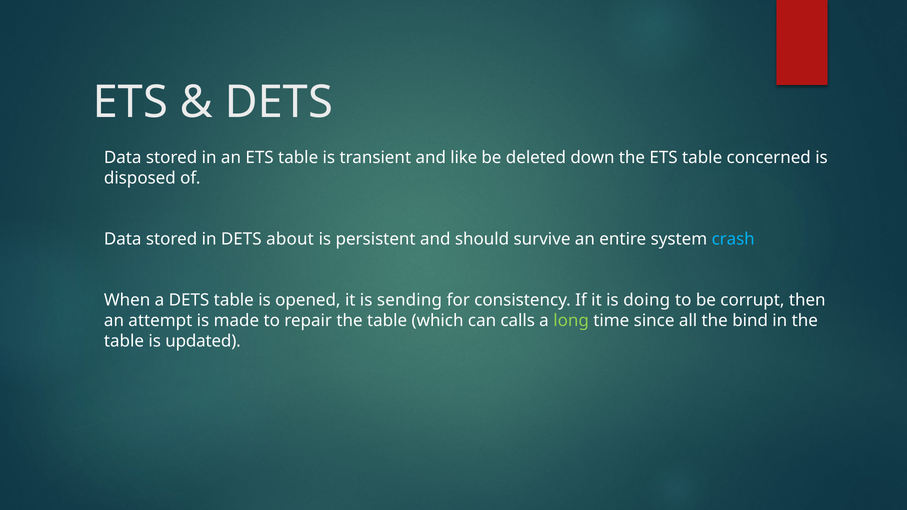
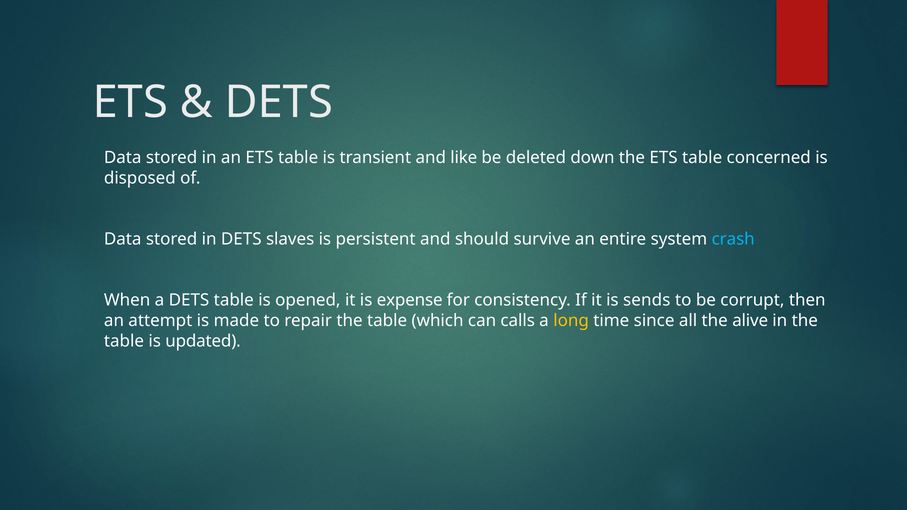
about: about -> slaves (290, 239)
sending: sending -> expense (410, 300)
doing: doing -> sends (647, 300)
long colour: light green -> yellow (571, 321)
bind: bind -> alive (750, 321)
